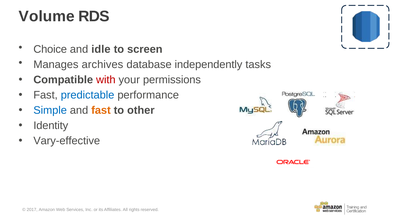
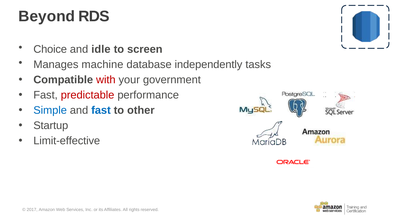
Volume: Volume -> Beyond (47, 16)
archives: archives -> machine (102, 65)
permissions: permissions -> government (172, 80)
predictable colour: blue -> red (88, 95)
fast colour: orange -> blue (101, 111)
Identity: Identity -> Startup (51, 126)
Vary-effective: Vary-effective -> Limit-effective (67, 141)
